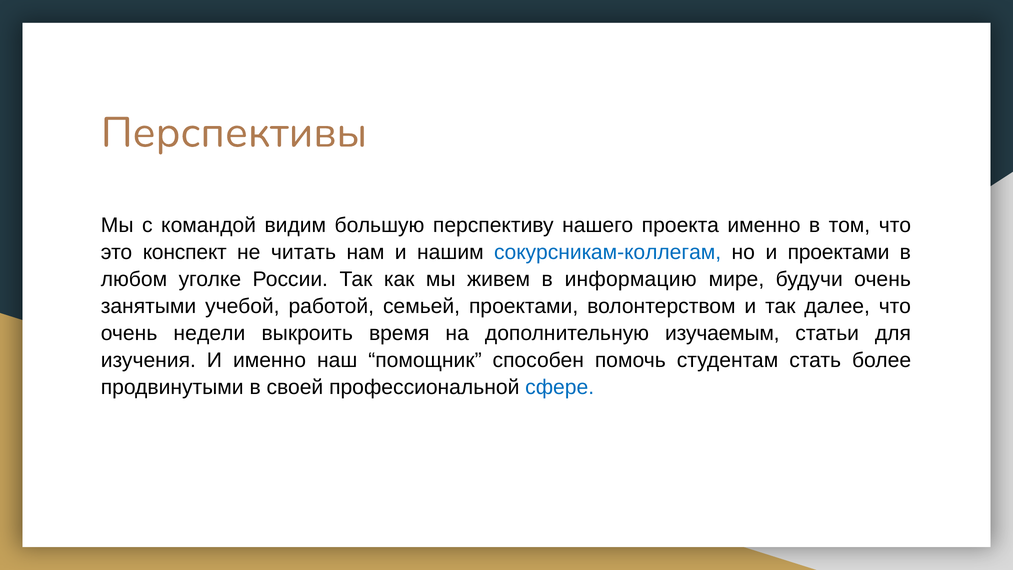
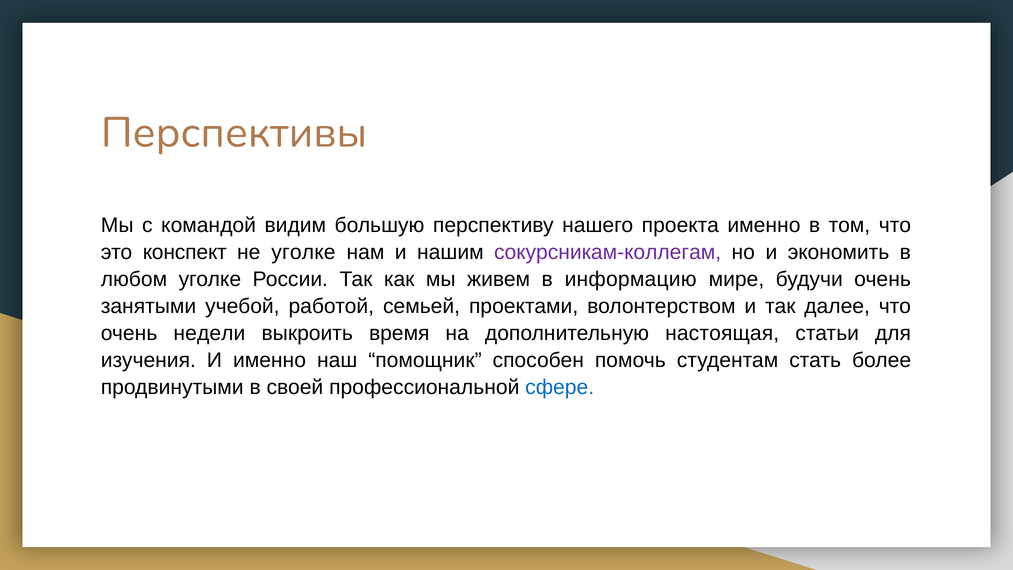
не читать: читать -> уголке (303, 252)
сокурсникам-коллегам colour: blue -> purple (608, 252)
и проектами: проектами -> экономить (838, 252)
изучаемым: изучаемым -> настоящая (722, 333)
